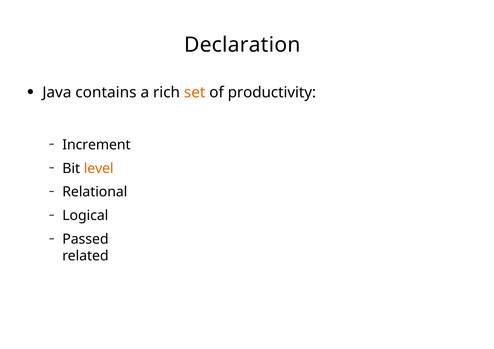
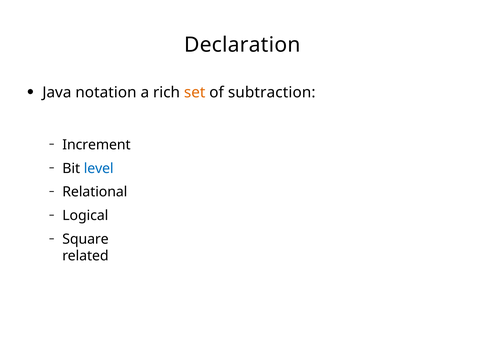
contains: contains -> notation (106, 92)
productivity: productivity -> subtraction (272, 92)
level colour: orange -> blue (99, 169)
Passed: Passed -> Square (85, 239)
